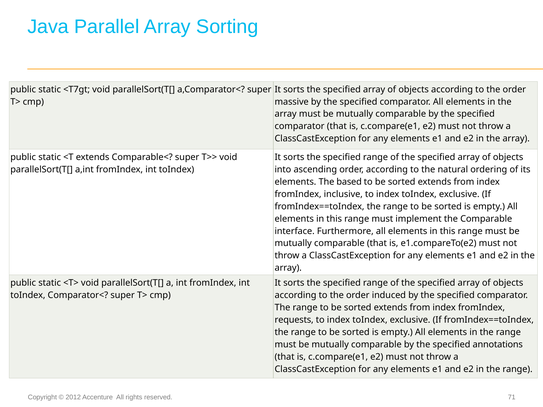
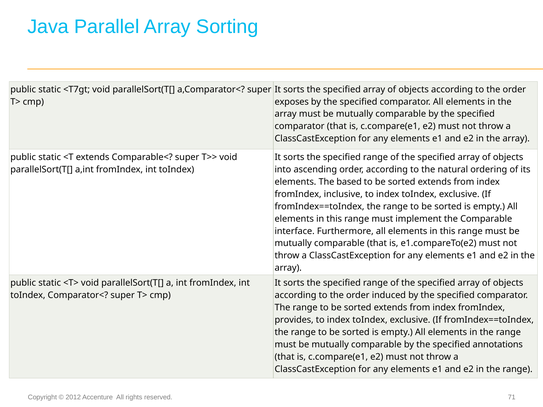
massive: massive -> exposes (292, 102)
requests: requests -> provides (294, 320)
